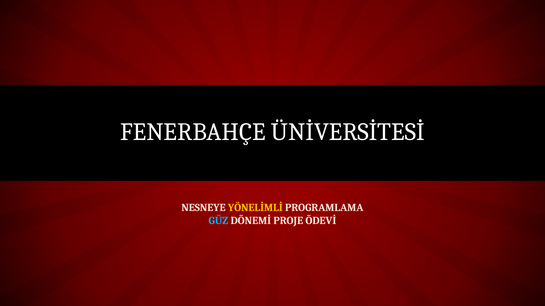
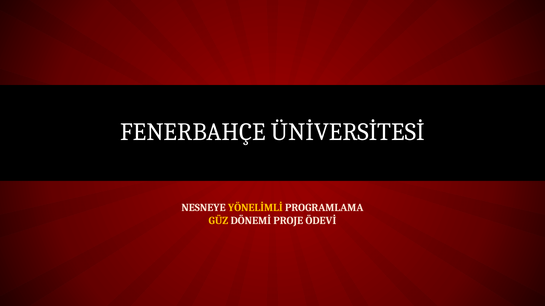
GÜZ colour: light blue -> yellow (218, 221)
